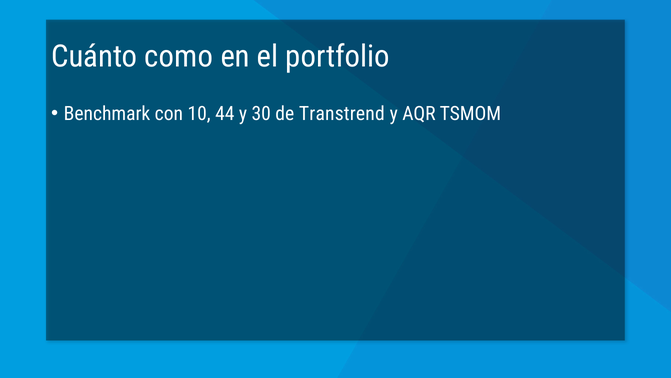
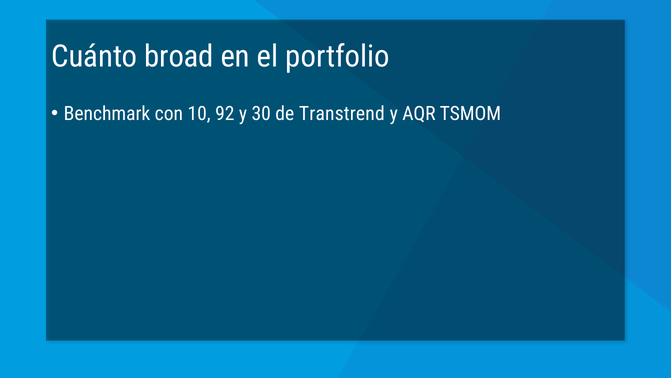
como: como -> broad (179, 56)
44: 44 -> 92 (225, 113)
